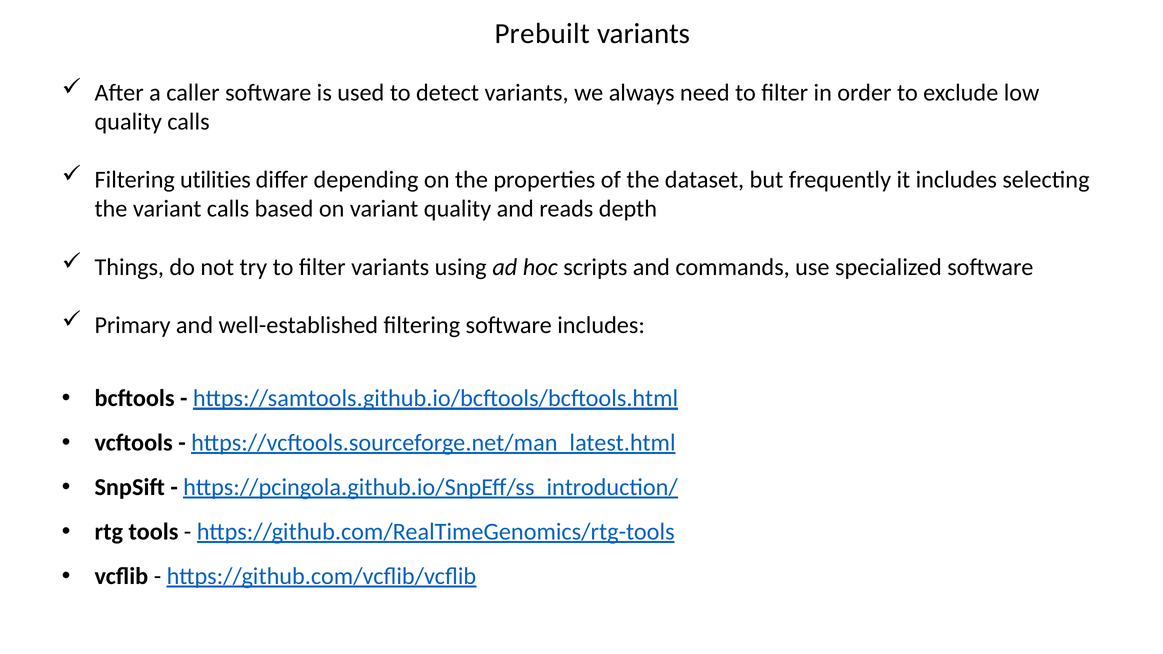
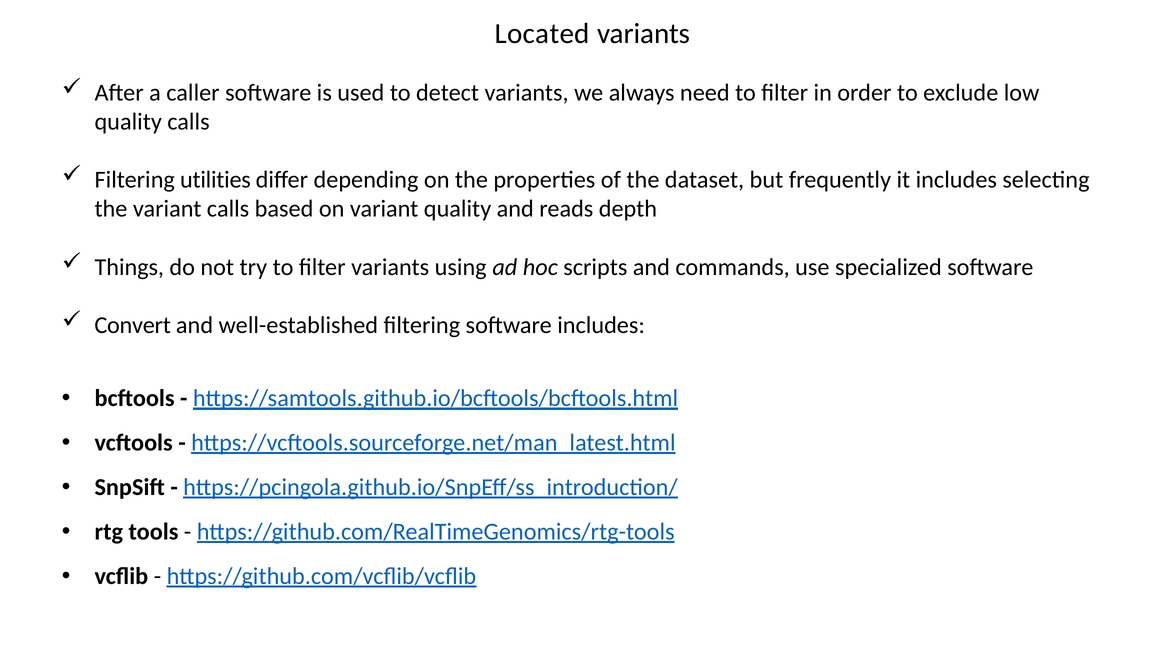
Prebuilt: Prebuilt -> Located (542, 33)
Primary: Primary -> Convert (133, 325)
